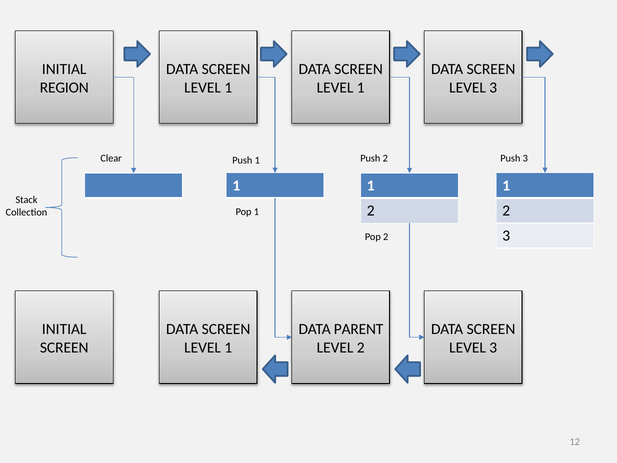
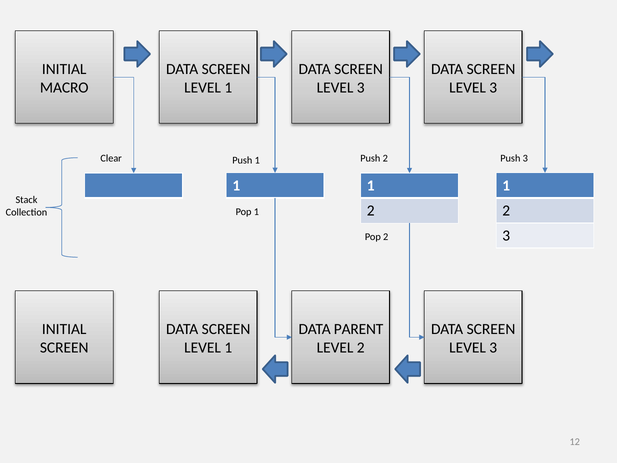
REGION: REGION -> MACRO (64, 87)
1: 1 -> 3 (361, 87)
